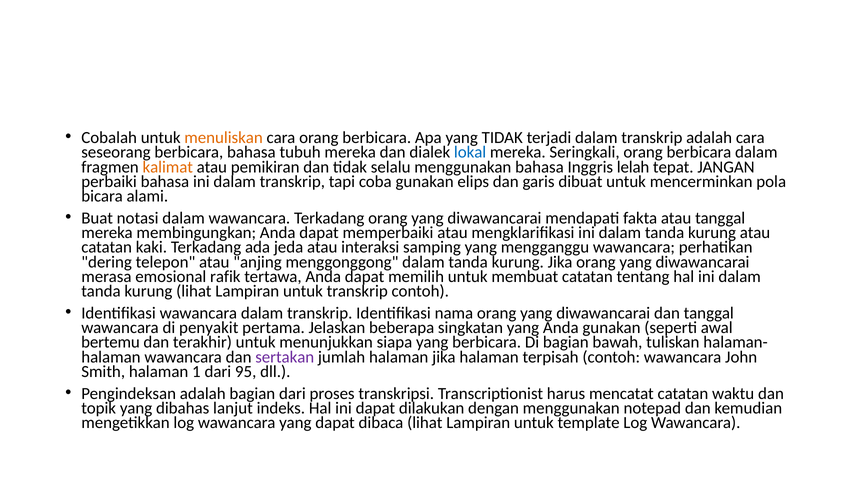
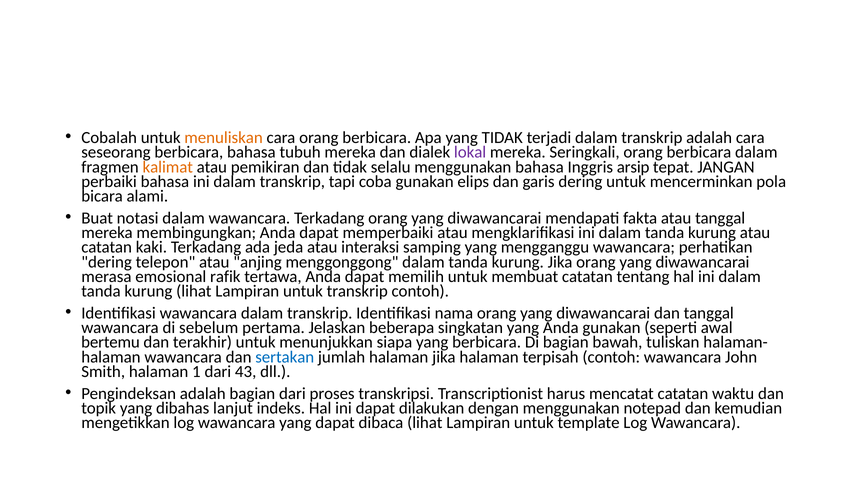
lokal colour: blue -> purple (470, 152)
lelah: lelah -> arsip (633, 167)
garis dibuat: dibuat -> dering (580, 181)
penyakit: penyakit -> sebelum (209, 327)
sertakan colour: purple -> blue (285, 357)
95: 95 -> 43 (246, 371)
